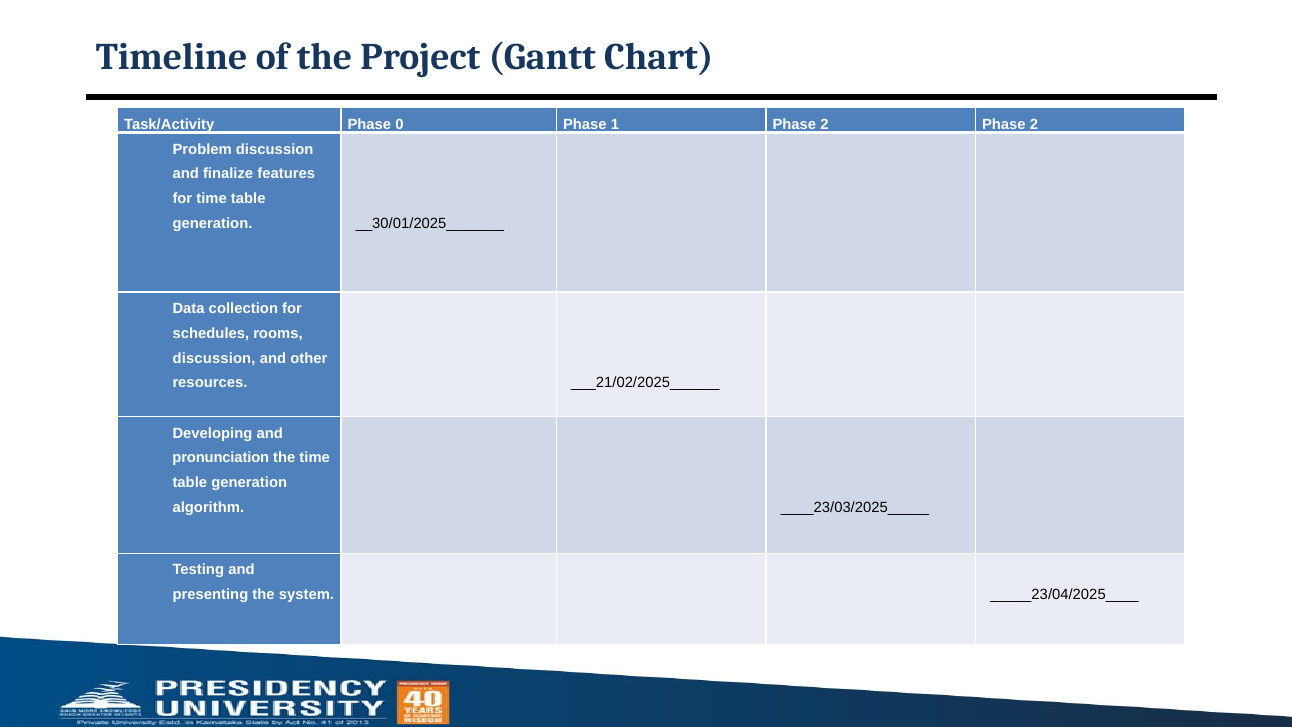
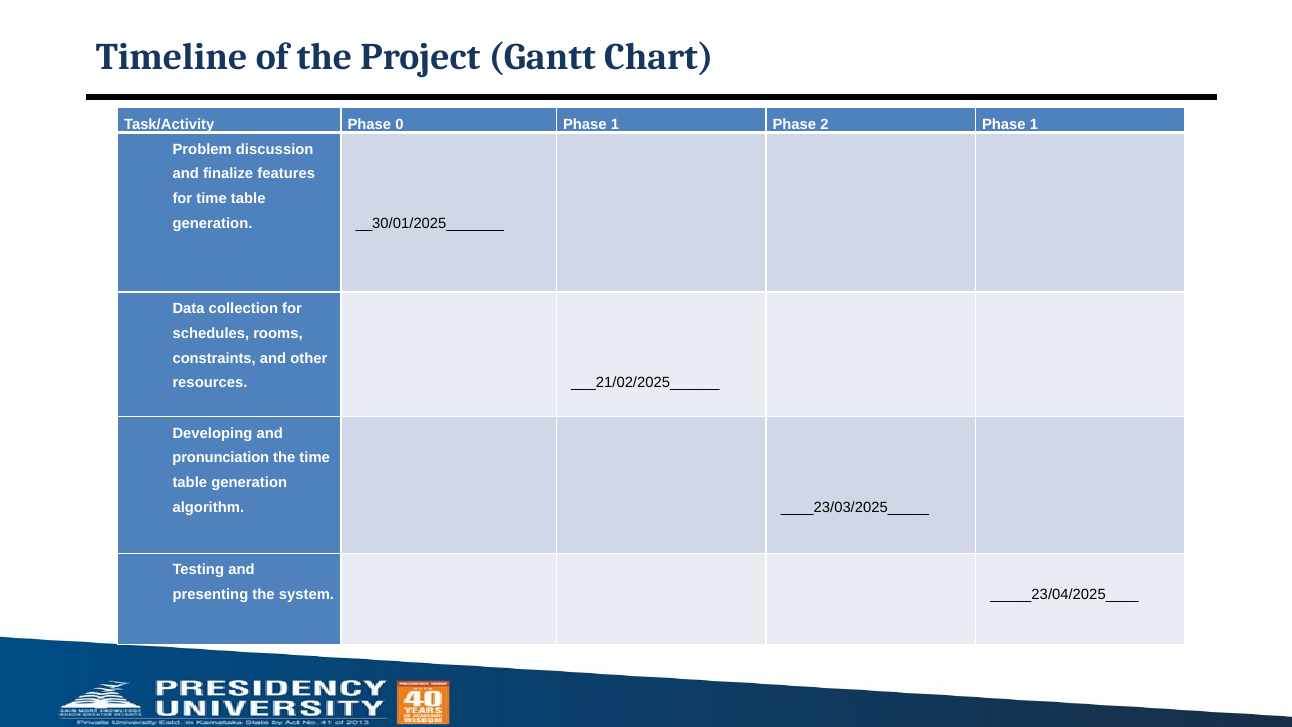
2 Phase 2: 2 -> 1 (1034, 124)
discussion: discussion -> constraints (214, 358)
